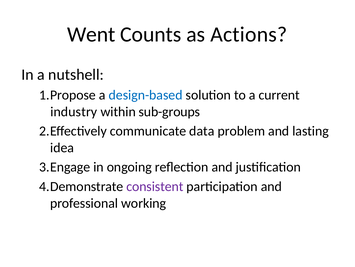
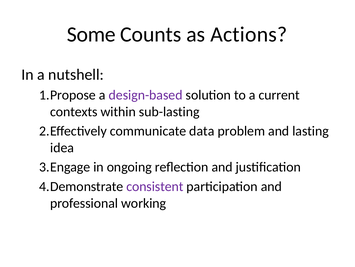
Went: Went -> Some (91, 34)
design-based colour: blue -> purple (146, 95)
industry: industry -> contexts (74, 111)
sub-groups: sub-groups -> sub-lasting (169, 111)
